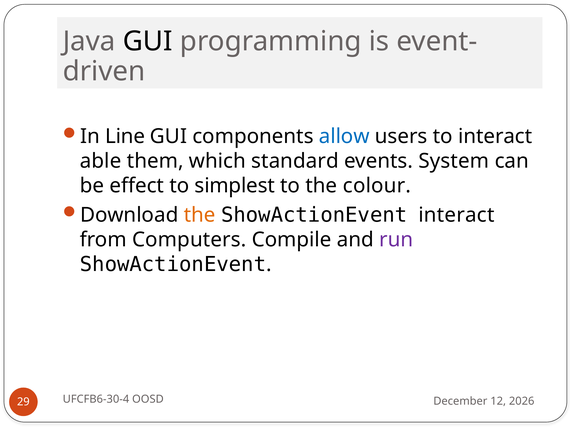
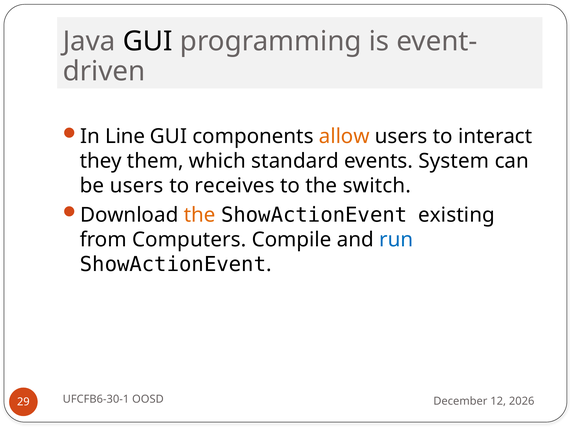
allow colour: blue -> orange (344, 136)
able: able -> they (101, 161)
be effect: effect -> users (137, 186)
simplest: simplest -> receives (235, 186)
colour: colour -> switch (377, 186)
ShowActionEvent interact: interact -> existing (457, 215)
run colour: purple -> blue (396, 240)
UFCFB6-30-4: UFCFB6-30-4 -> UFCFB6-30-1 (96, 400)
